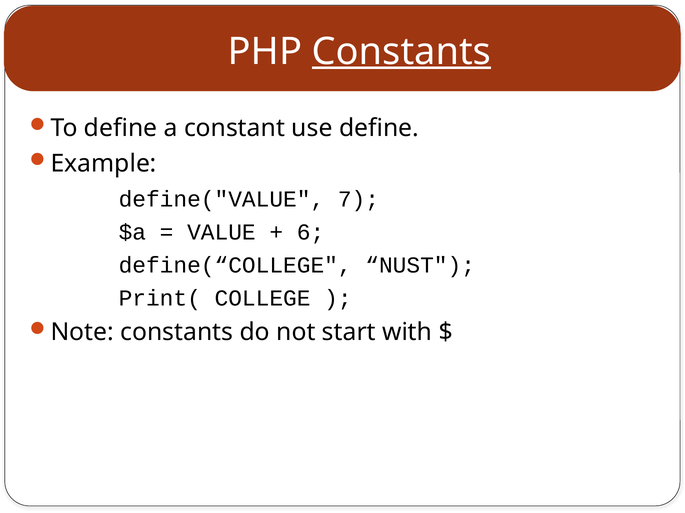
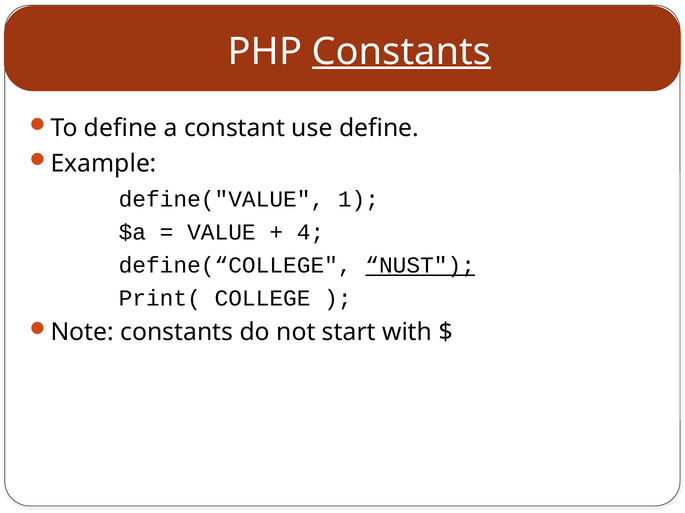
7: 7 -> 1 (358, 199)
6: 6 -> 4 (311, 233)
NUST underline: none -> present (420, 266)
